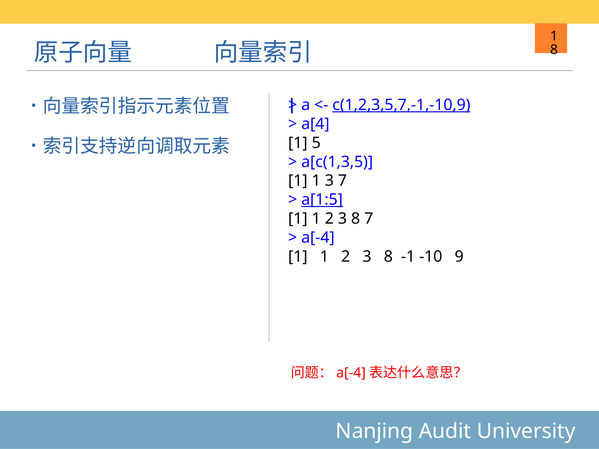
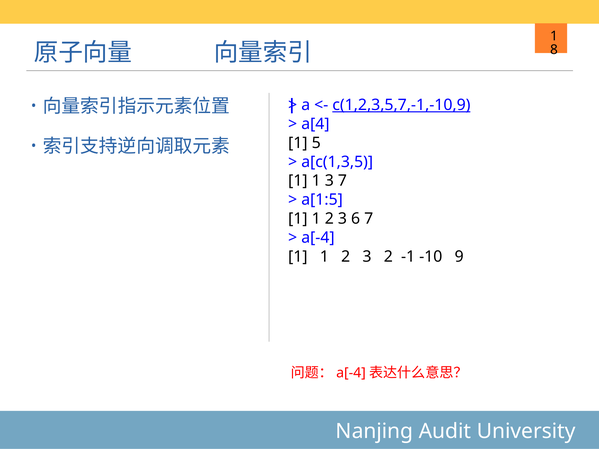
a[1:5 underline: present -> none (322, 200)
8: 8 -> 6 (356, 219)
8: 8 -> 2 (388, 257)
